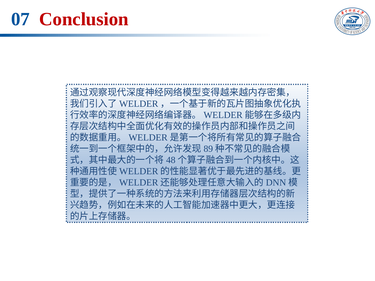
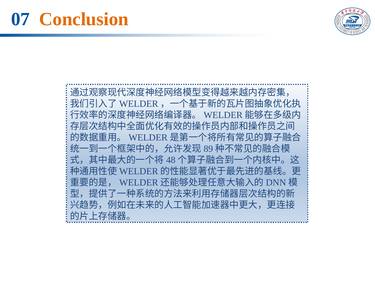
Conclusion colour: red -> orange (84, 19)
